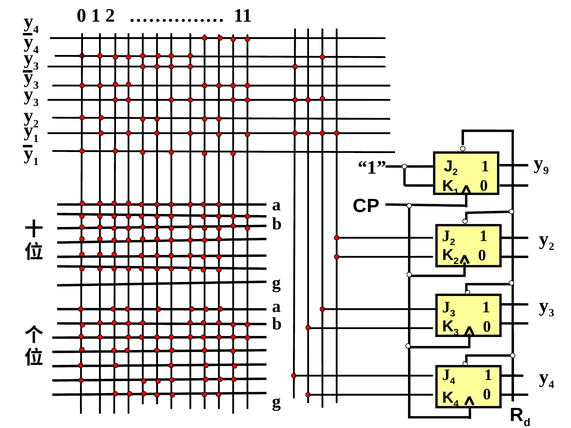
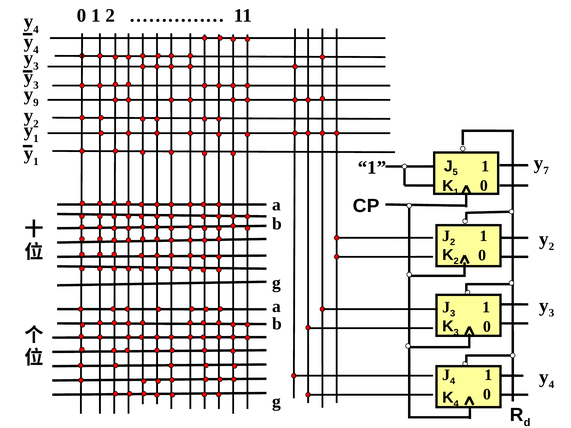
3: 3 -> 9 (36, 103)
9: 9 -> 7 (546, 170)
2: 2 -> 5 (455, 172)
